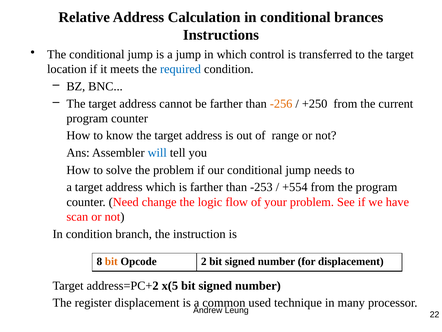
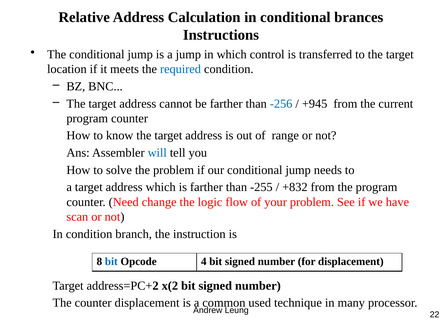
-256 colour: orange -> blue (281, 103)
+250: +250 -> +945 (315, 103)
-253: -253 -> -255 (261, 187)
+554: +554 -> +832 (295, 187)
bit colour: orange -> blue (111, 261)
2: 2 -> 4 (204, 261)
x(5: x(5 -> x(2 (170, 285)
The register: register -> counter (93, 302)
